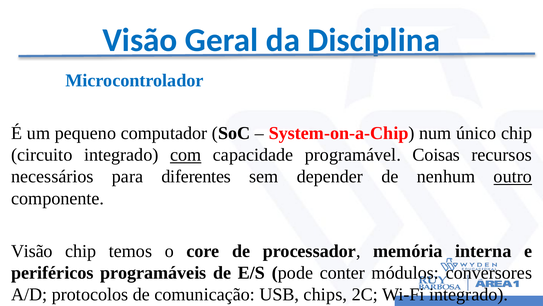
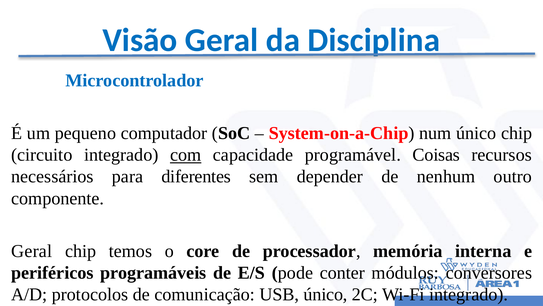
outro underline: present -> none (513, 176)
Visão: Visão -> Geral (32, 251)
USB chips: chips -> único (326, 294)
